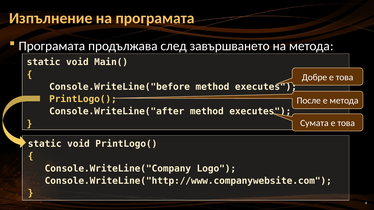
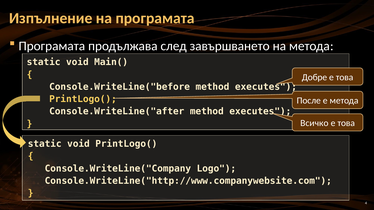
Сумата: Сумата -> Всичко (314, 123)
